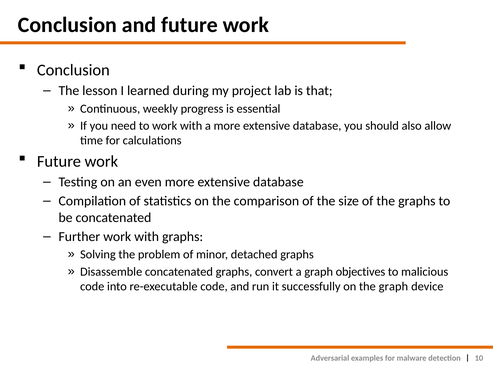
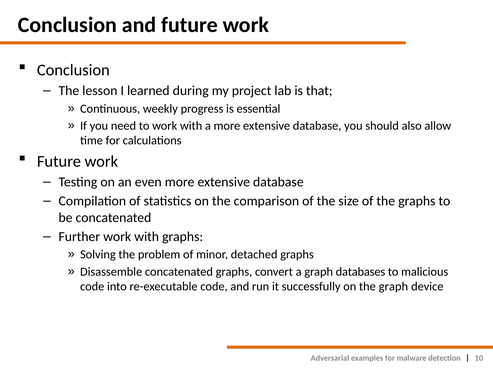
objectives: objectives -> databases (360, 272)
